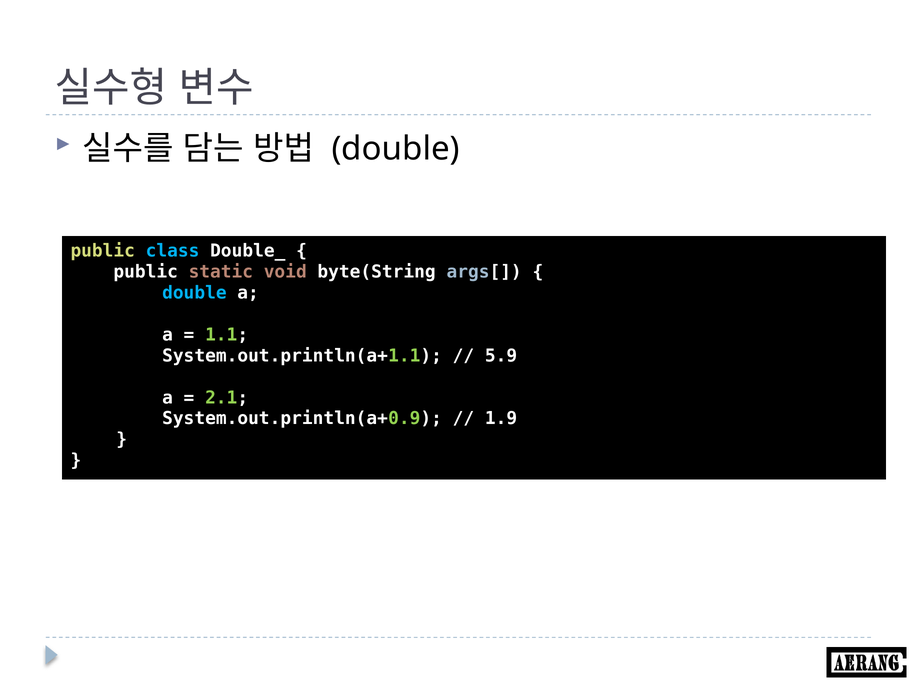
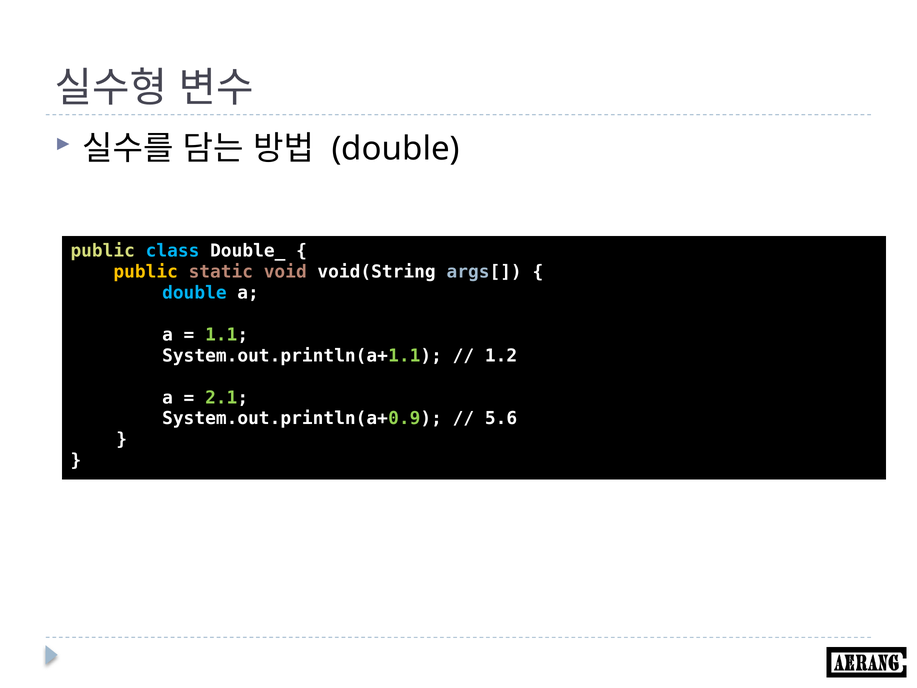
public colour: white -> yellow (146, 272)
byte(String: byte(String -> void(String (377, 272)
5.9: 5.9 -> 1.2 (501, 356)
1.9: 1.9 -> 5.6 (501, 418)
